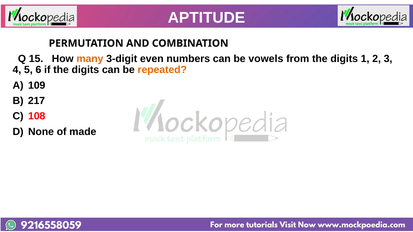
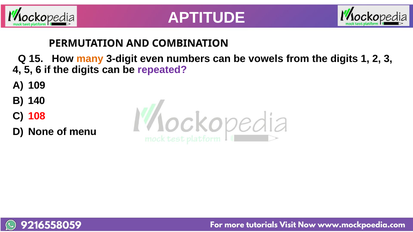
repeated colour: orange -> purple (162, 70)
217: 217 -> 140 (36, 101)
made: made -> menu (83, 132)
